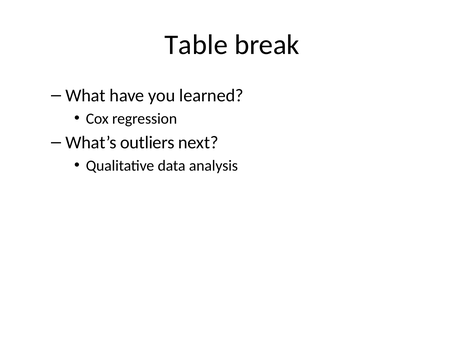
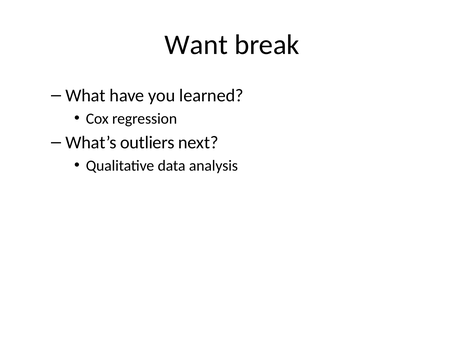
Table: Table -> Want (196, 45)
